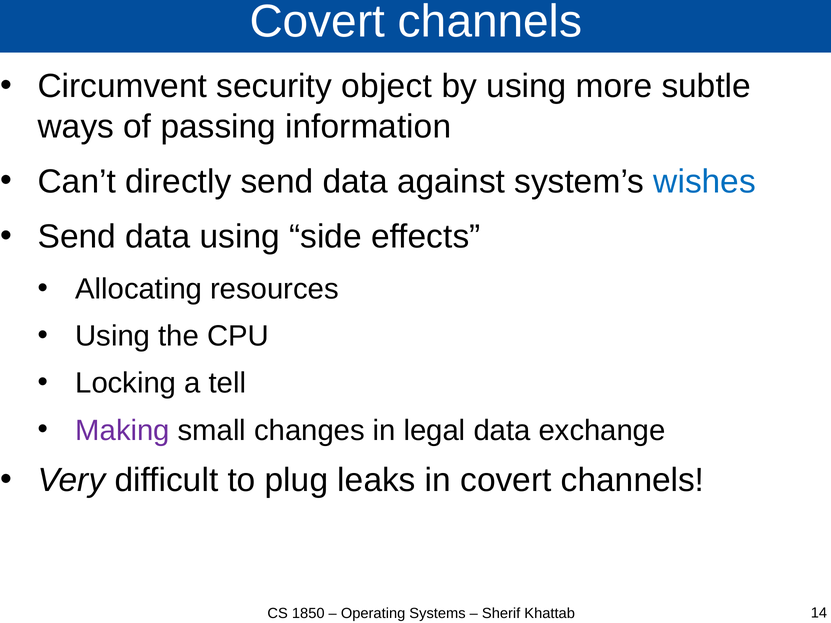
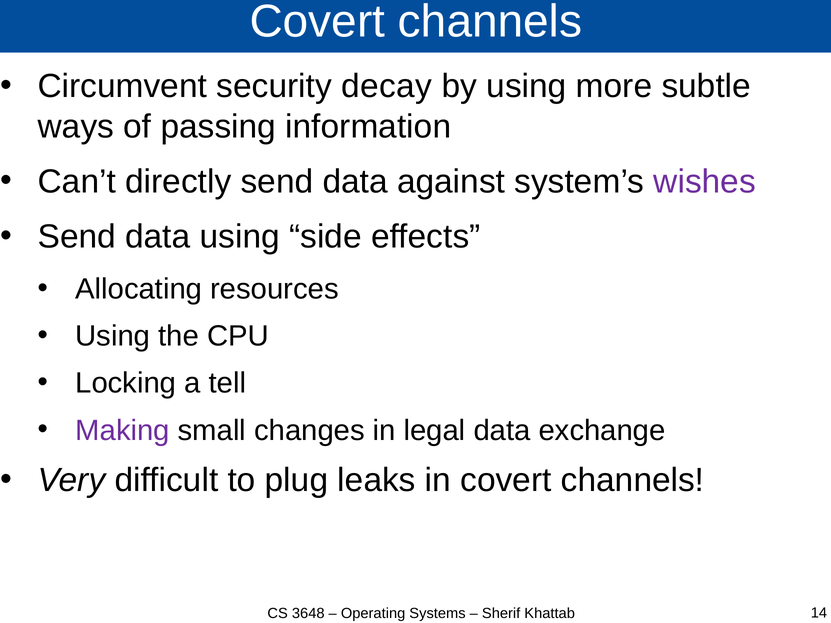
object: object -> decay (387, 86)
wishes colour: blue -> purple (705, 182)
1850: 1850 -> 3648 (308, 614)
